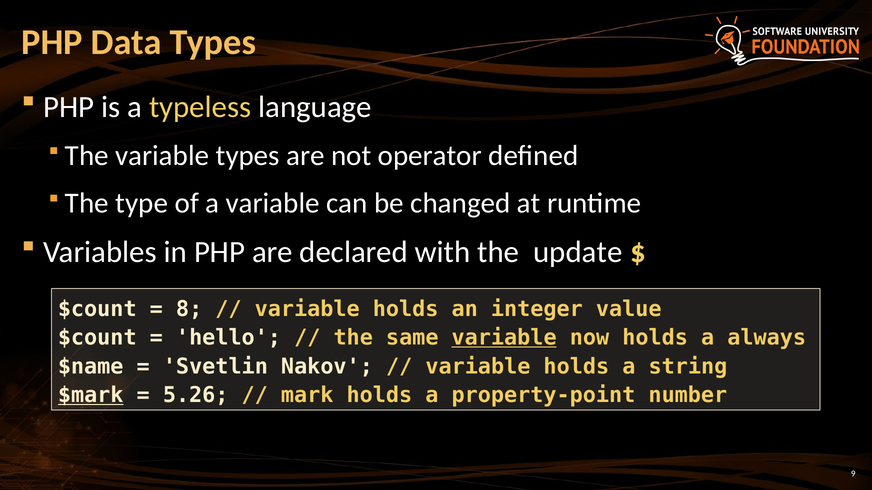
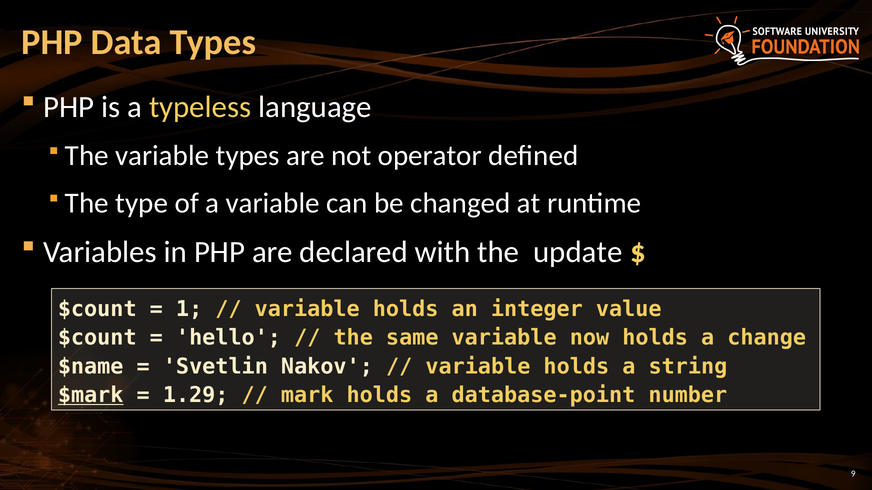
8: 8 -> 1 (189, 309)
variable underline: present -> none (504, 338)
always: always -> change (767, 338)
5.26: 5.26 -> 1.29 (196, 396)
property-point: property-point -> database-point (543, 396)
